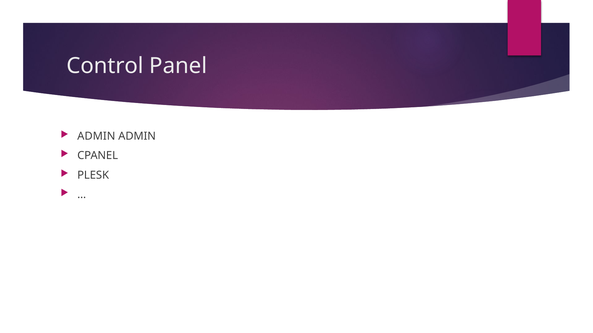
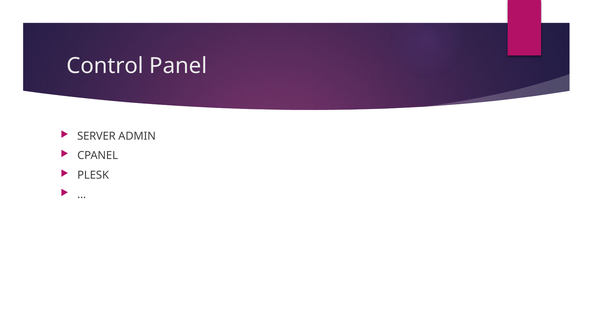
ADMIN: ADMIN -> SERVER (96, 136)
